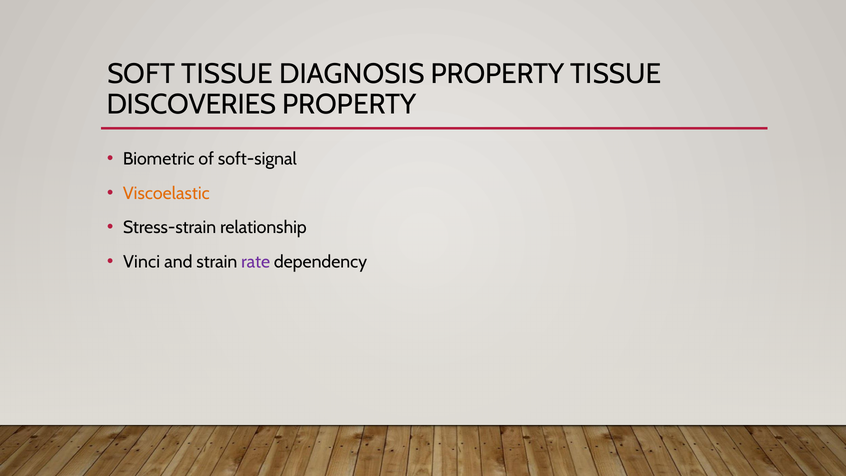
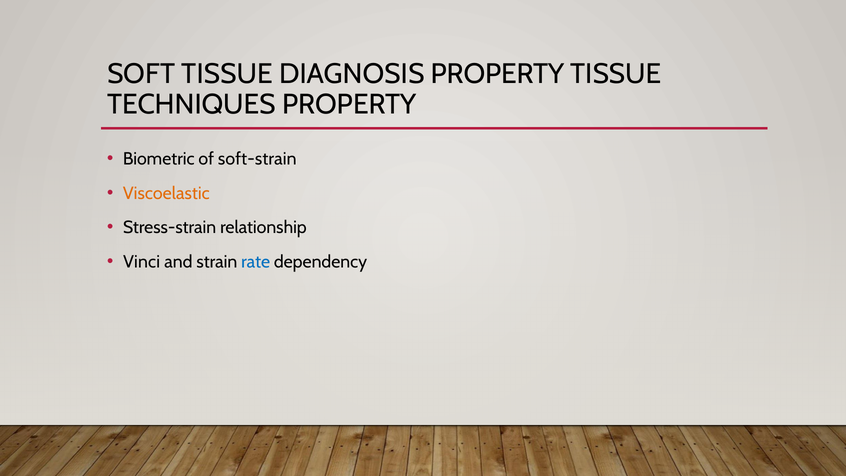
DISCOVERIES: DISCOVERIES -> TECHNIQUES (191, 105)
soft-signal: soft-signal -> soft-strain (257, 159)
rate colour: purple -> blue (256, 262)
